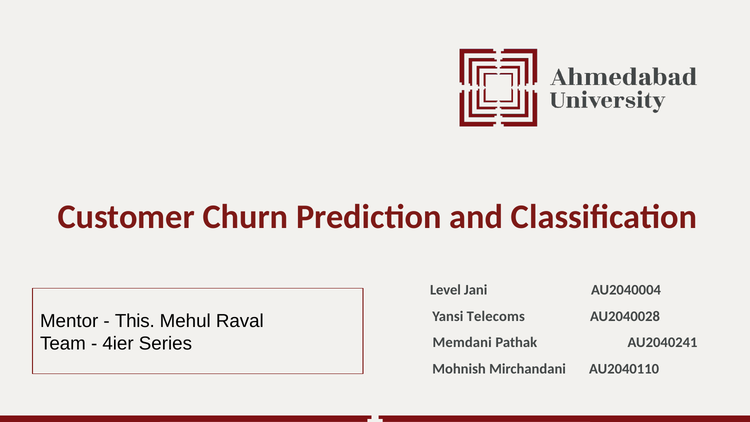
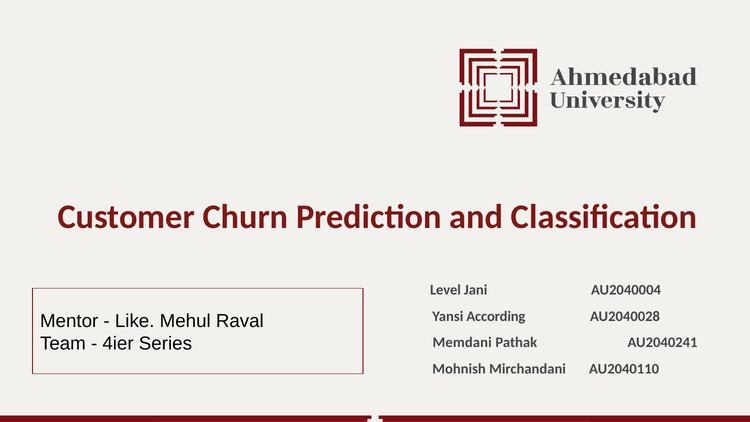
Telecoms: Telecoms -> According (496, 316)
This: This -> Like (135, 321)
